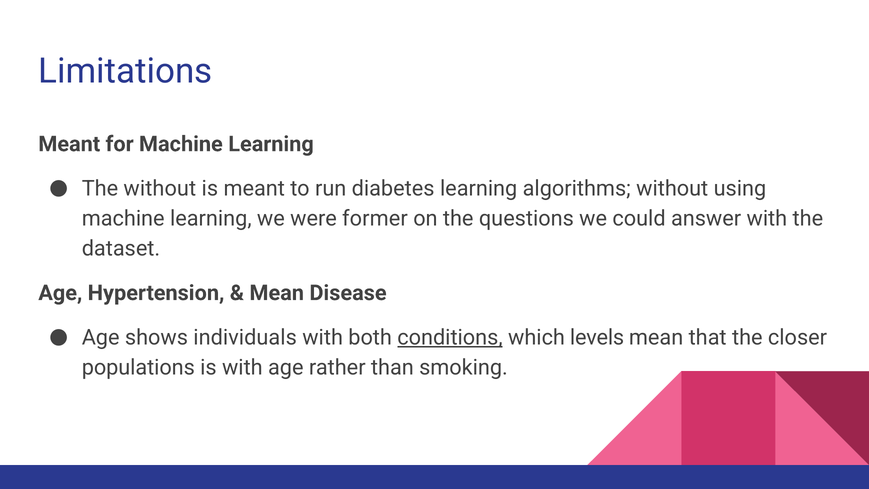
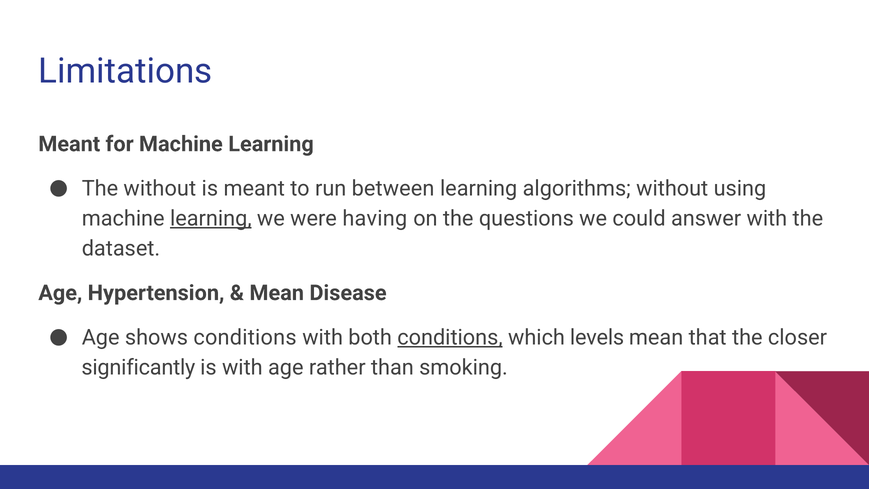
diabetes: diabetes -> between (393, 188)
learning underline: none -> present (211, 218)
former: former -> having (375, 218)
shows individuals: individuals -> conditions (245, 337)
populations: populations -> significantly (138, 367)
